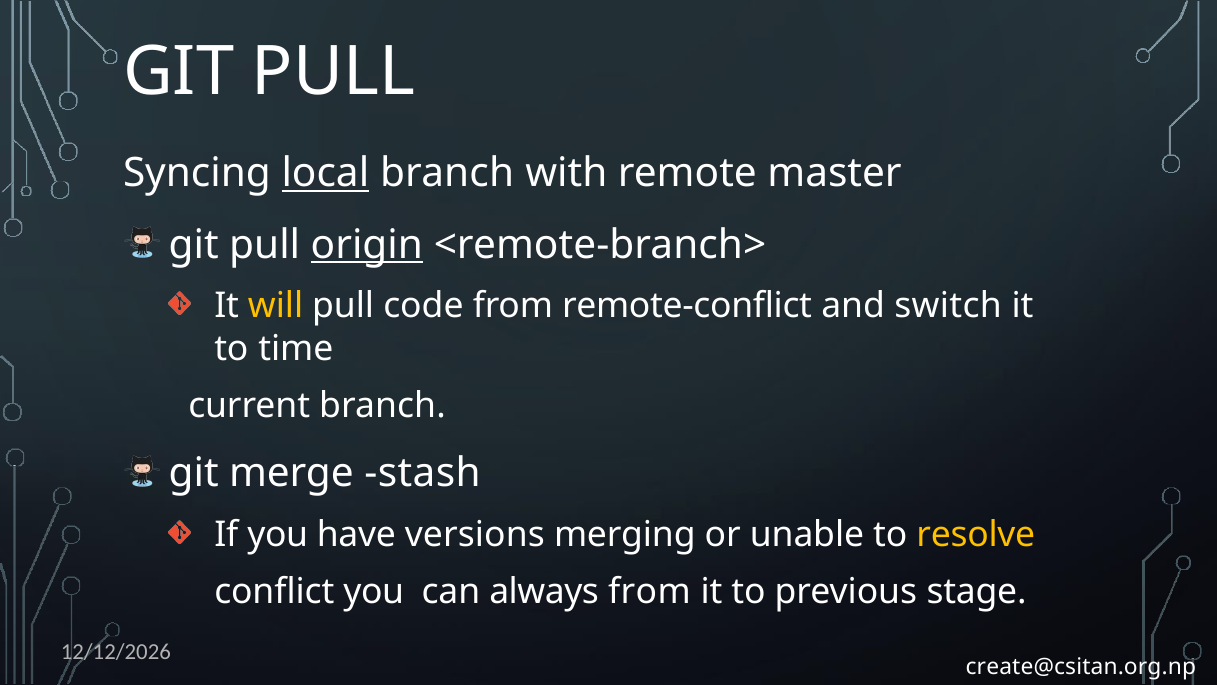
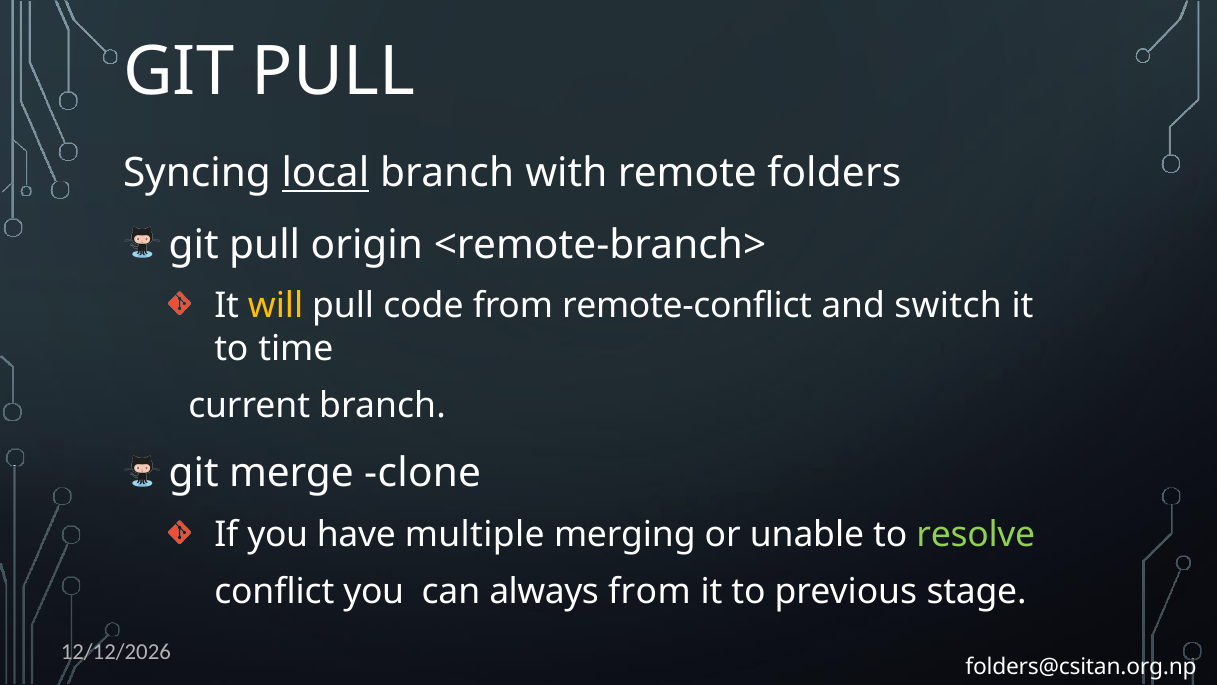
master: master -> folders (834, 173)
origin underline: present -> none (367, 244)
stash: stash -> clone (423, 473)
versions: versions -> multiple (475, 534)
resolve colour: yellow -> light green (976, 534)
create@csitan.org.np: create@csitan.org.np -> folders@csitan.org.np (1081, 666)
